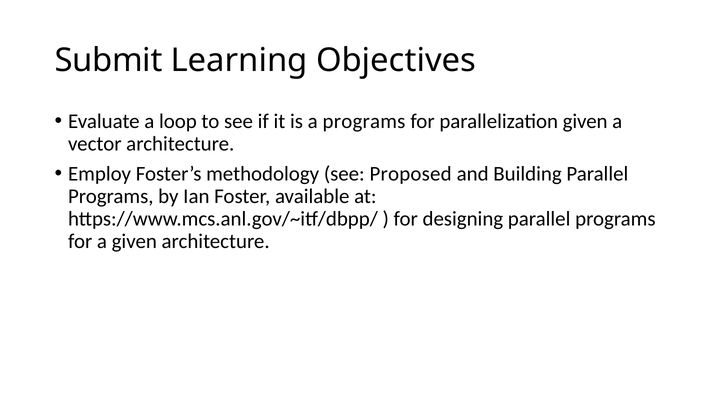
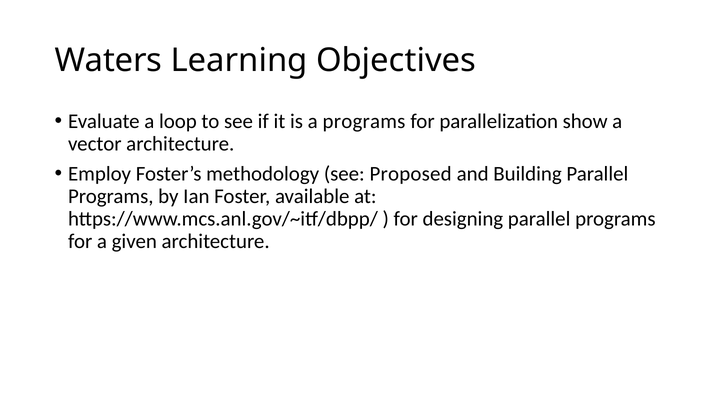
Submit: Submit -> Waters (108, 60)
parallelization given: given -> show (585, 121)
